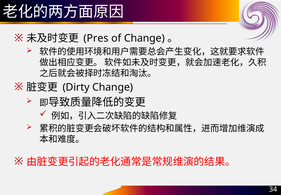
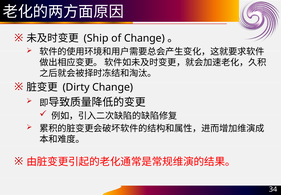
Pres: Pres -> Ship (96, 38)
